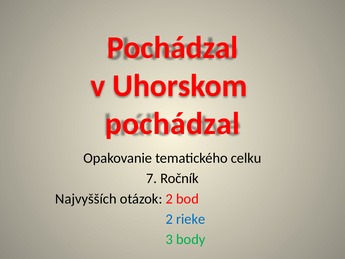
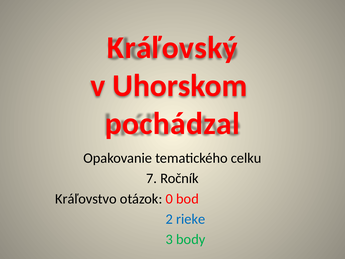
Pochádzal: Pochádzal -> Kráľovský (172, 48)
Najvyšších: Najvyšších -> Kráľovstvo (86, 199)
otázok 2: 2 -> 0 (169, 199)
